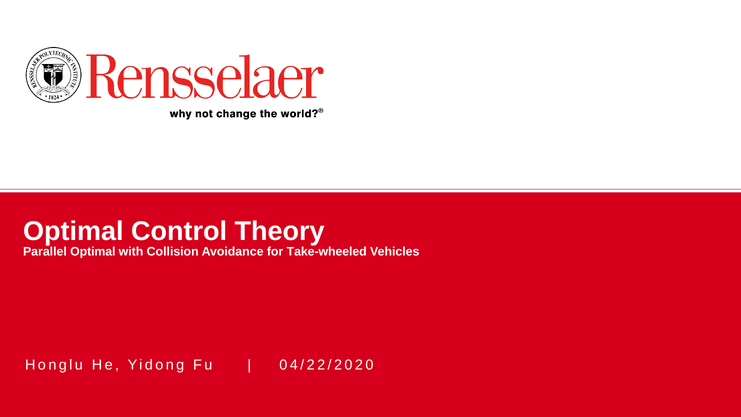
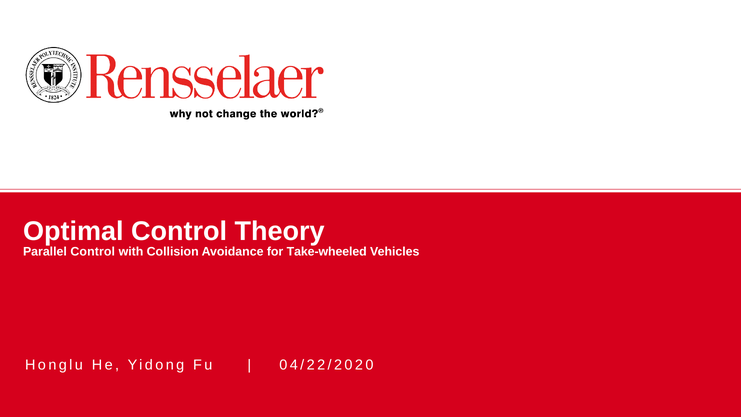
Parallel Optimal: Optimal -> Control (93, 251)
